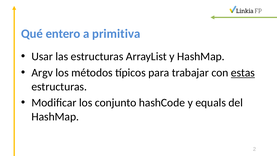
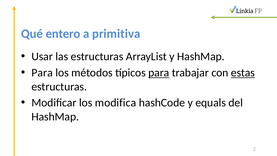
Argv: Argv -> Para (42, 73)
para underline: none -> present (159, 73)
conjunto: conjunto -> modifica (116, 103)
